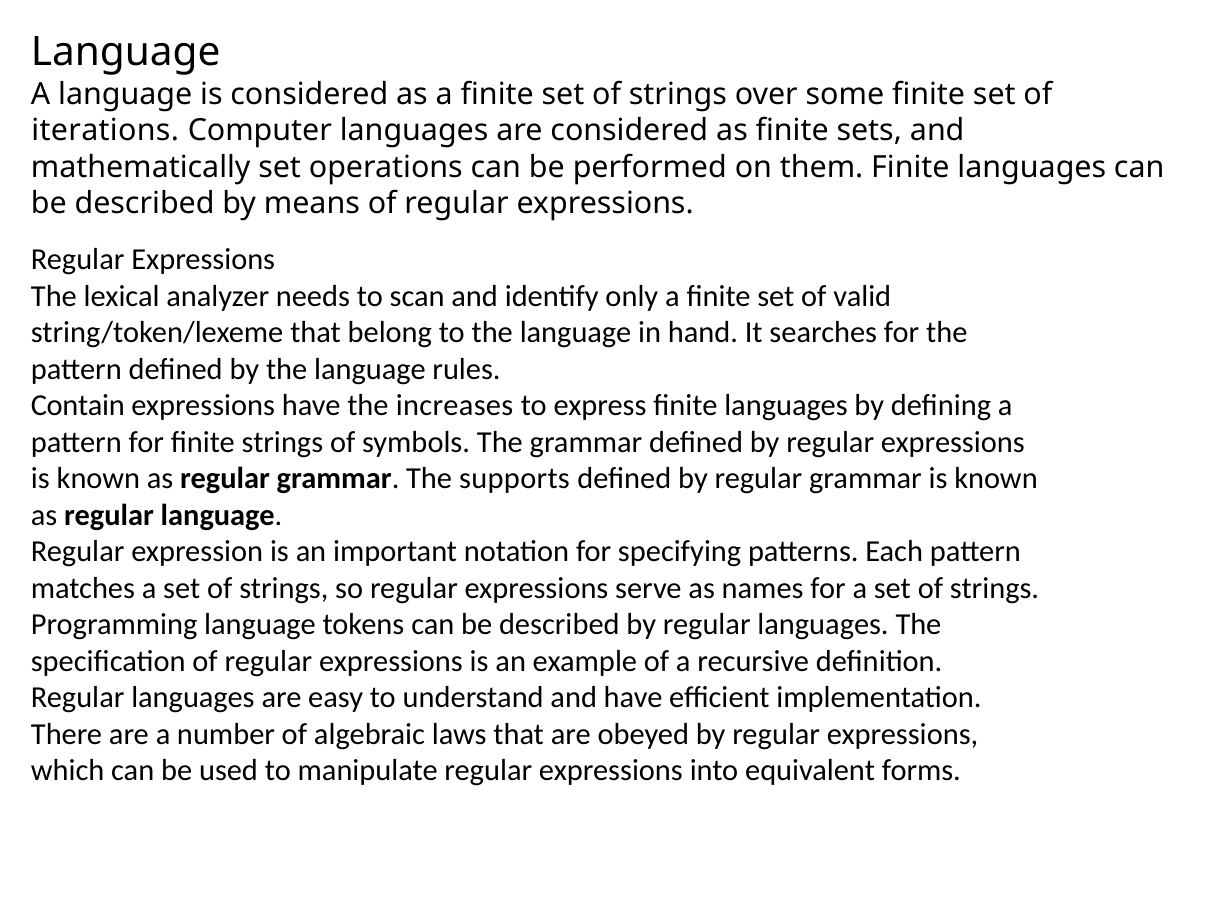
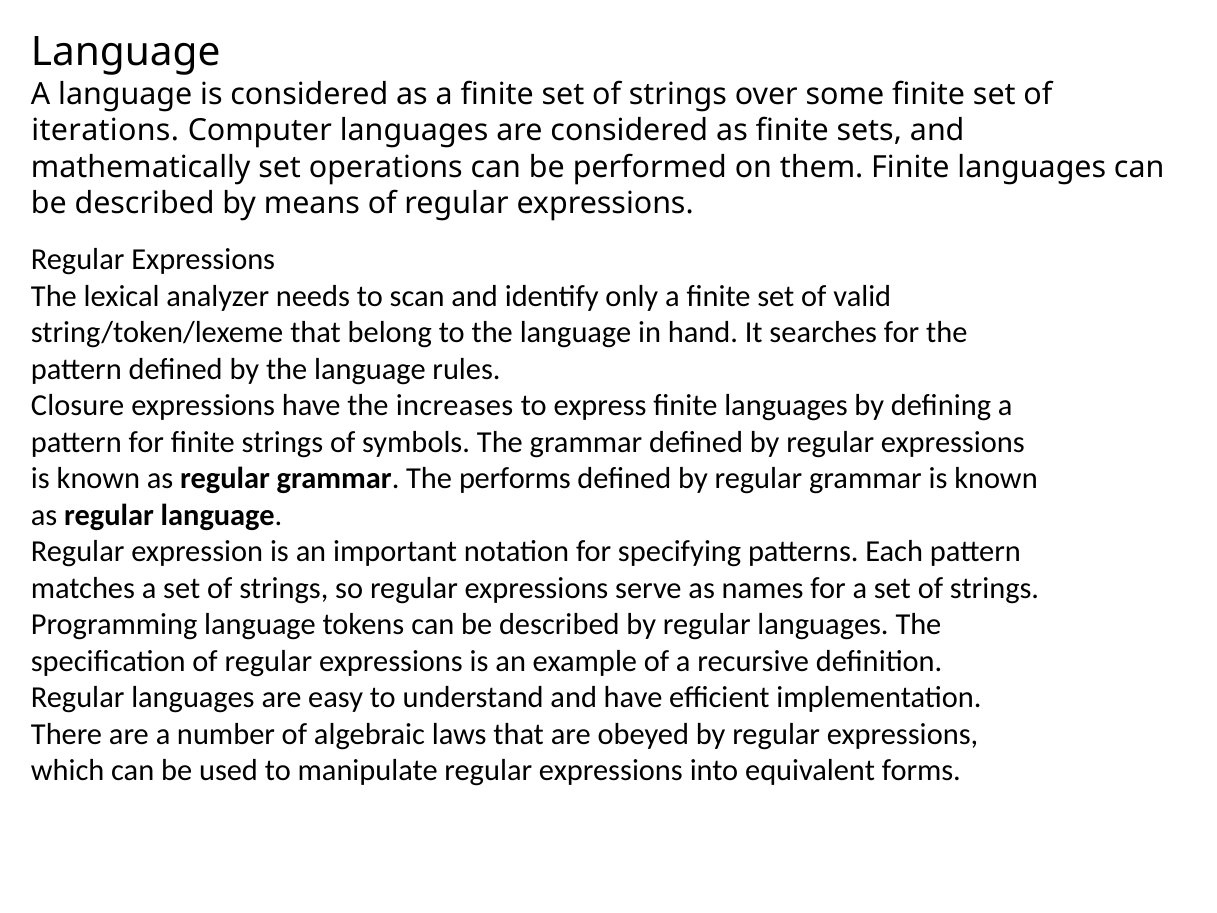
Contain: Contain -> Closure (78, 406)
supports: supports -> performs (515, 479)
